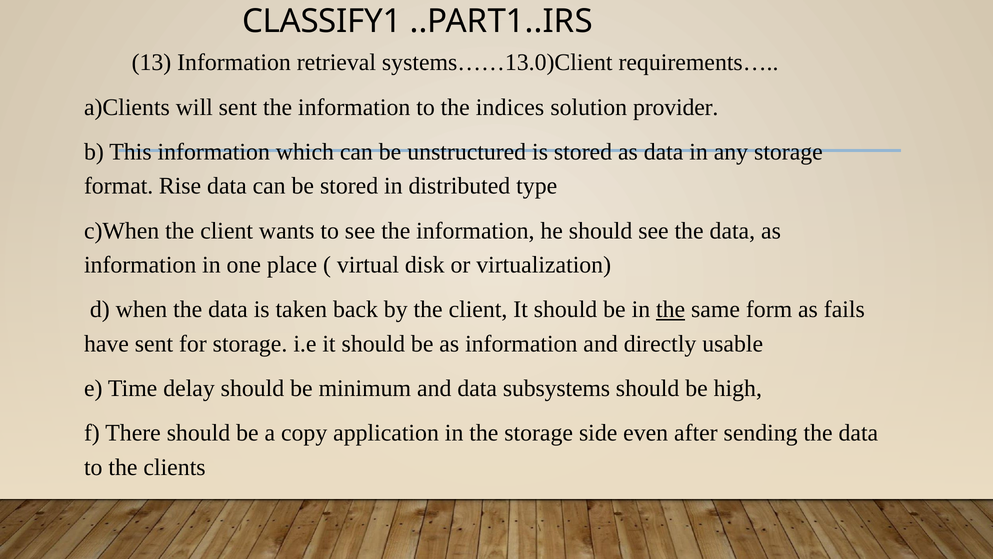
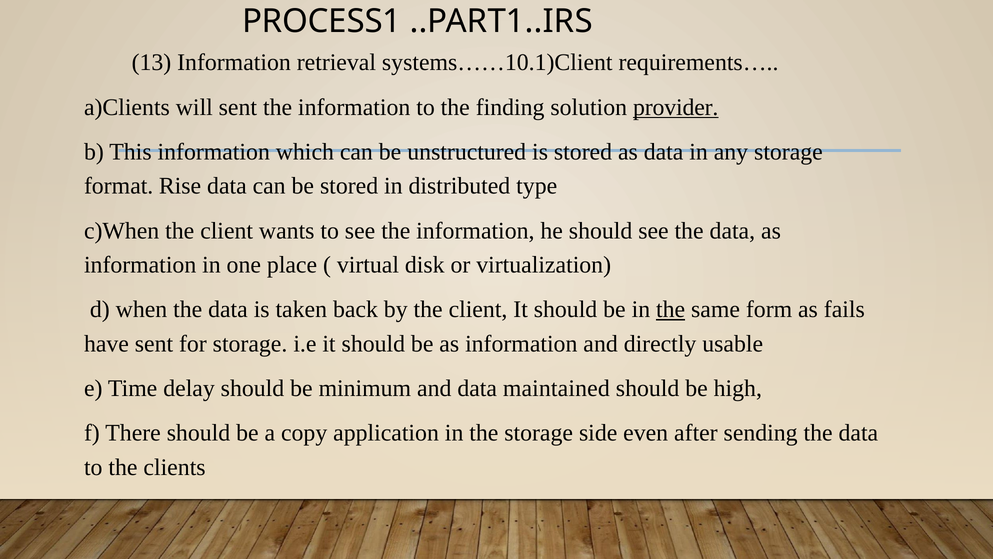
CLASSIFY1: CLASSIFY1 -> PROCESS1 (322, 21)
systems……13.0)Client: systems……13.0)Client -> systems……10.1)Client (497, 63)
indices: indices -> finding (510, 107)
provider underline: none -> present (676, 107)
subsystems: subsystems -> maintained (556, 388)
